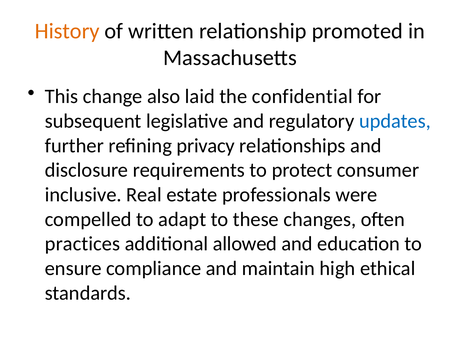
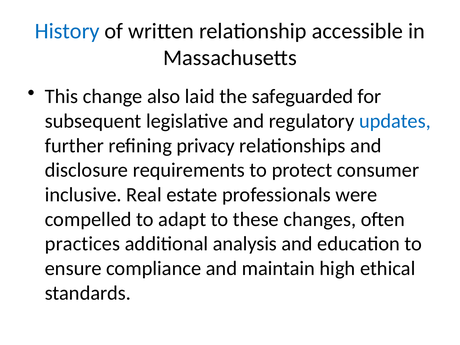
History colour: orange -> blue (67, 31)
promoted: promoted -> accessible (357, 31)
confidential: confidential -> safeguarded (303, 97)
allowed: allowed -> analysis (245, 244)
